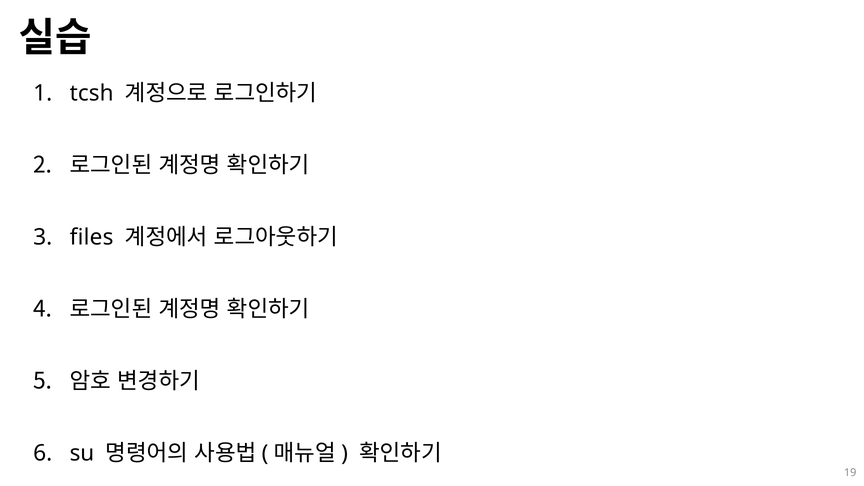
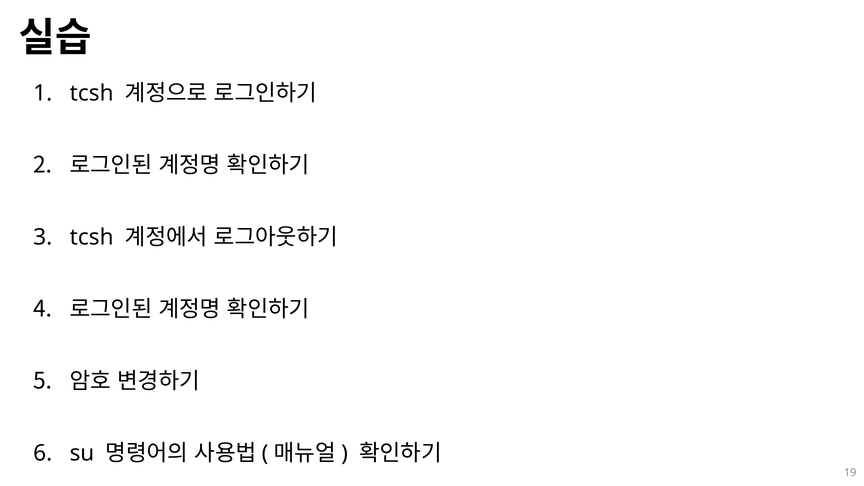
files: files -> tcsh (92, 237)
